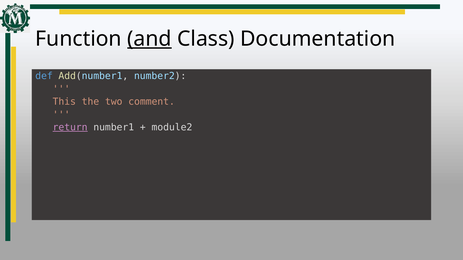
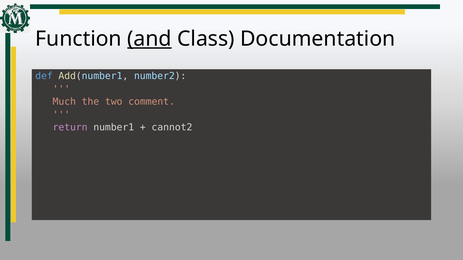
This: This -> Much (64, 102)
return underline: present -> none (70, 128)
module2: module2 -> cannot2 (172, 128)
